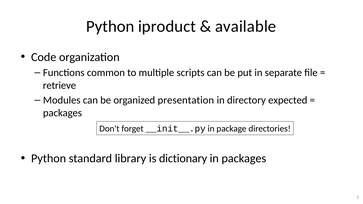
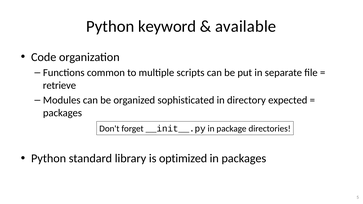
iproduct: iproduct -> keyword (167, 26)
presentation: presentation -> sophisticated (186, 100)
dictionary: dictionary -> optimized (183, 159)
